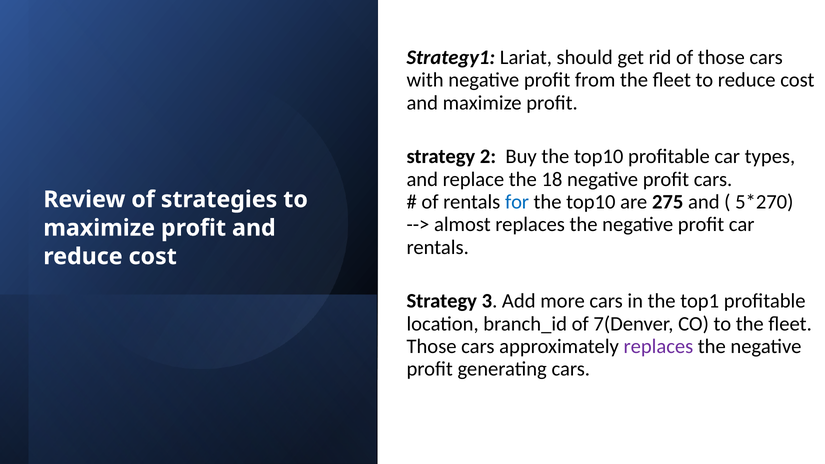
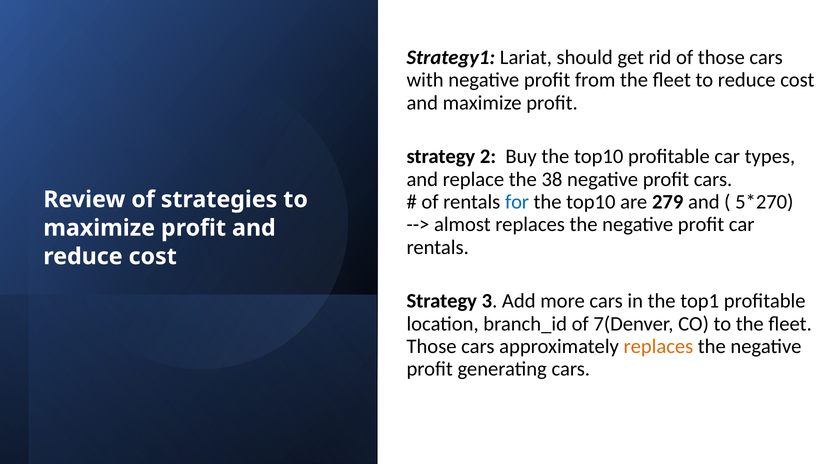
18: 18 -> 38 (552, 179)
275: 275 -> 279 (668, 202)
replaces colour: purple -> orange (658, 347)
